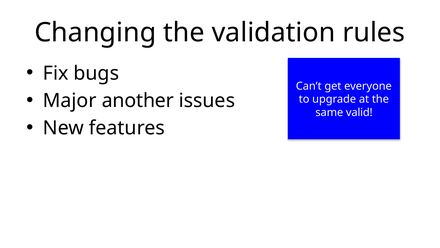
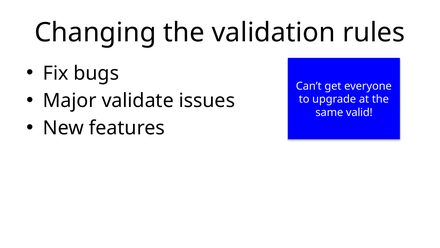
another: another -> validate (138, 100)
